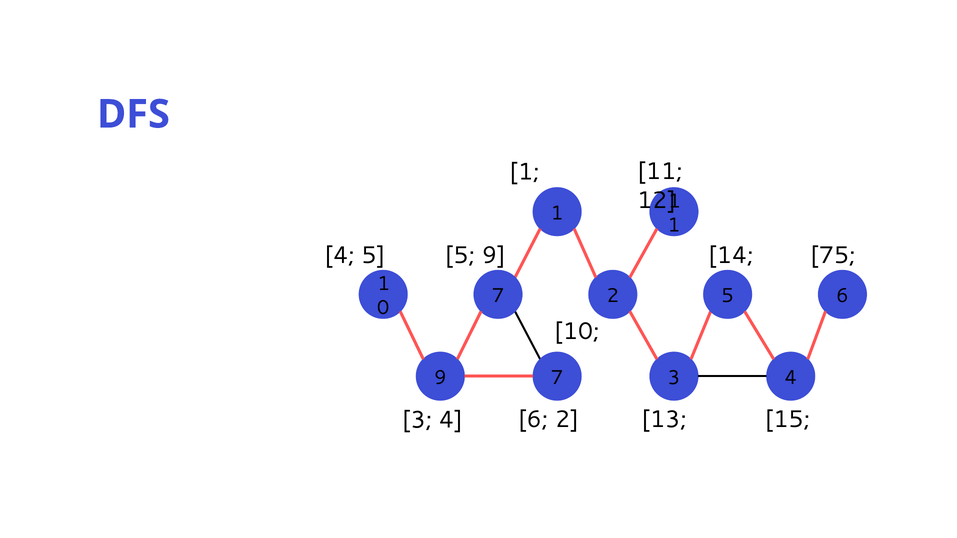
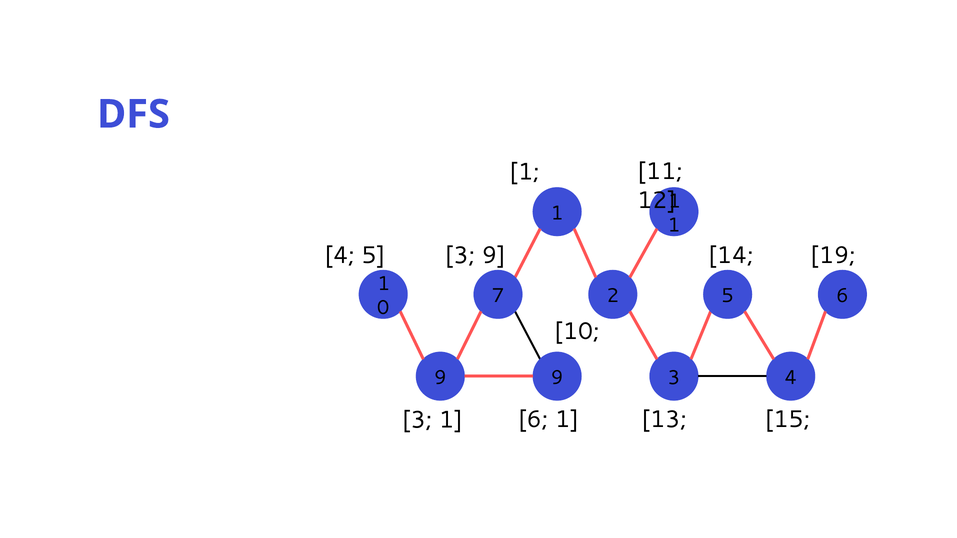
5: 5 -> 3 (460, 255)
75: 75 -> 19 (833, 255)
9 7: 7 -> 9 (557, 378)
2: 2 -> 1 (567, 420)
3 4: 4 -> 1 (451, 420)
